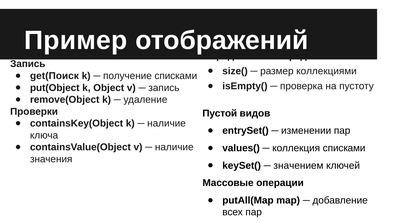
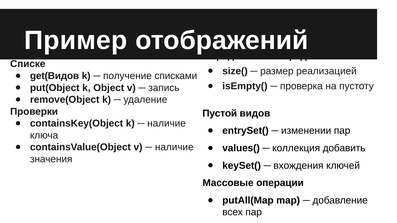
Запись: Запись -> Списке (28, 64)
коллекциями: коллекциями -> реализацией (327, 71)
get(Поиск: get(Поиск -> get(Видов (55, 76)
коллекция списками: списками -> добавить (344, 148)
значением: значением -> вхождения (298, 166)
